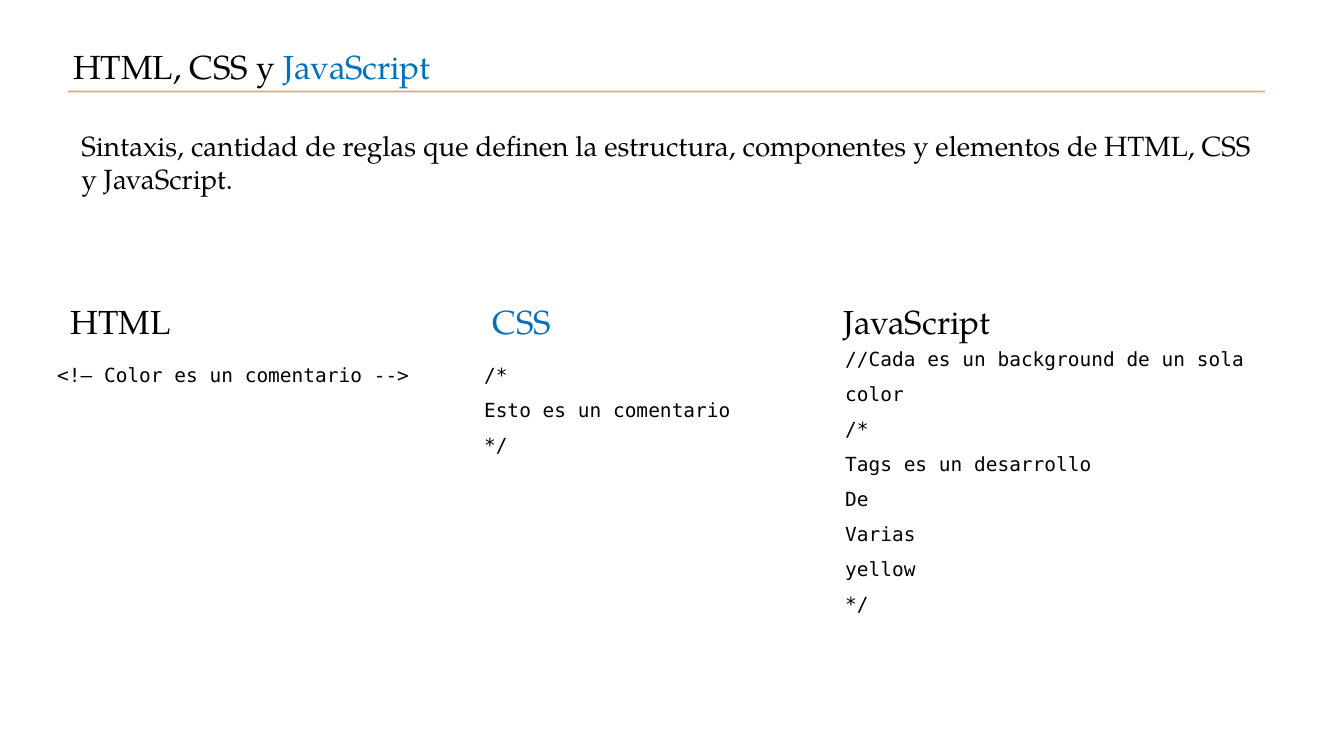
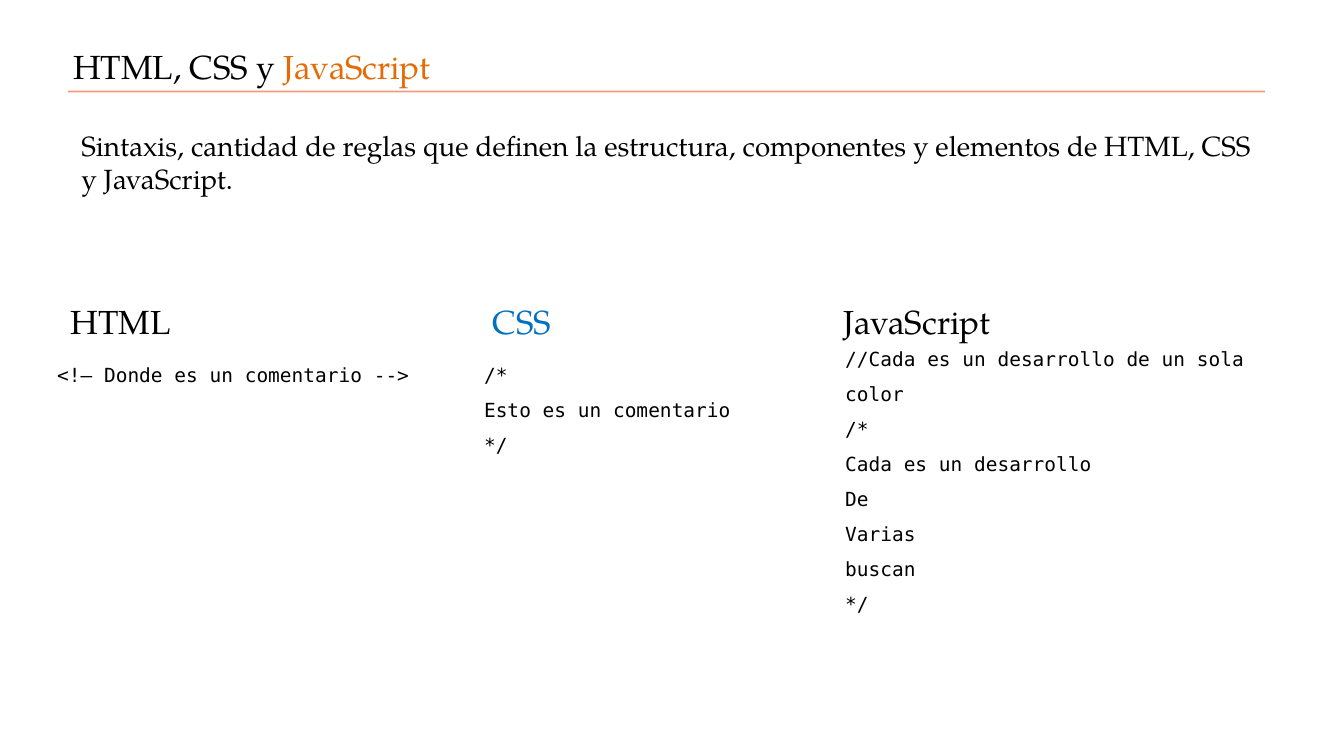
JavaScript colour: blue -> orange (357, 69)
background: background -> desarrollo (1056, 360)
Color: Color -> Donde (133, 376)
Tags: Tags -> Cada (869, 465)
yellow: yellow -> buscan (880, 570)
